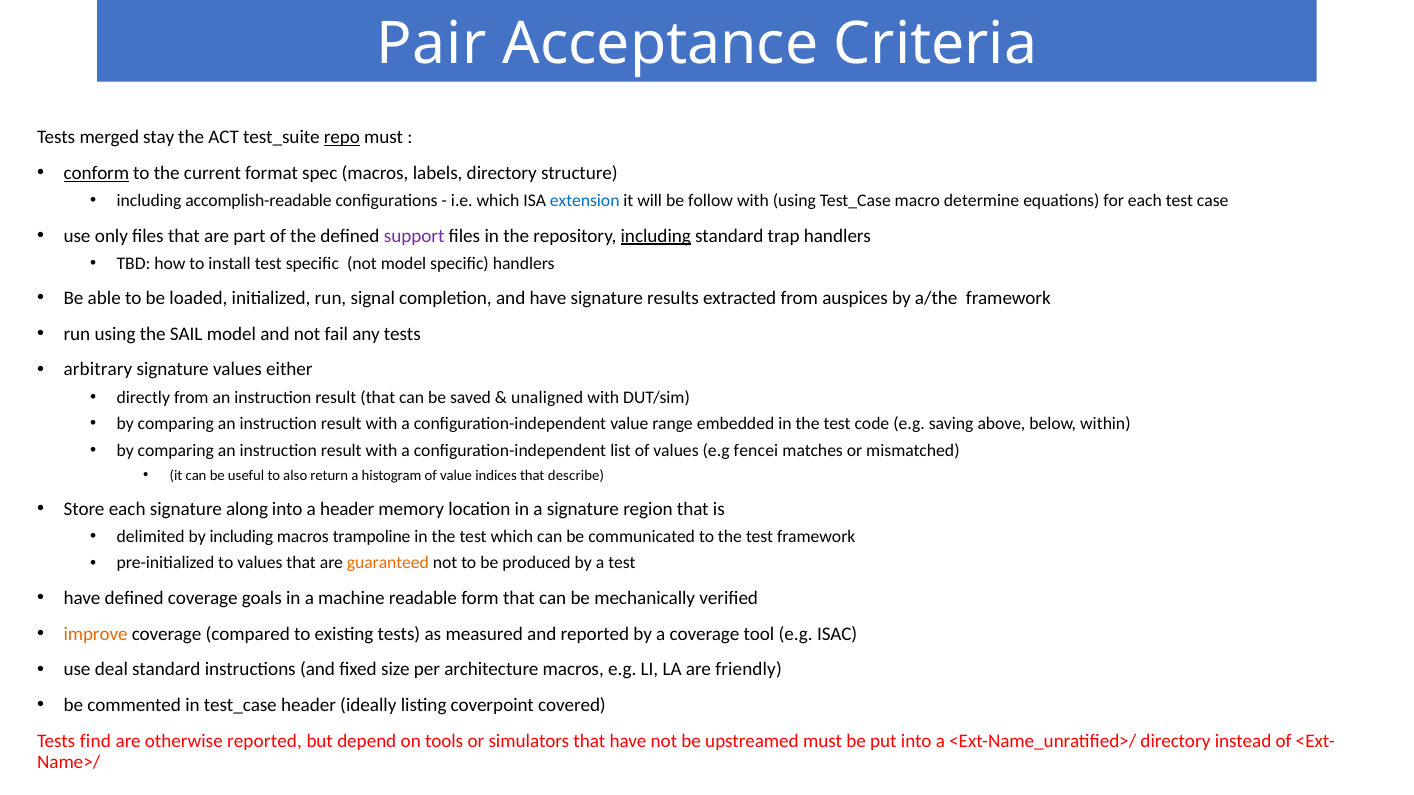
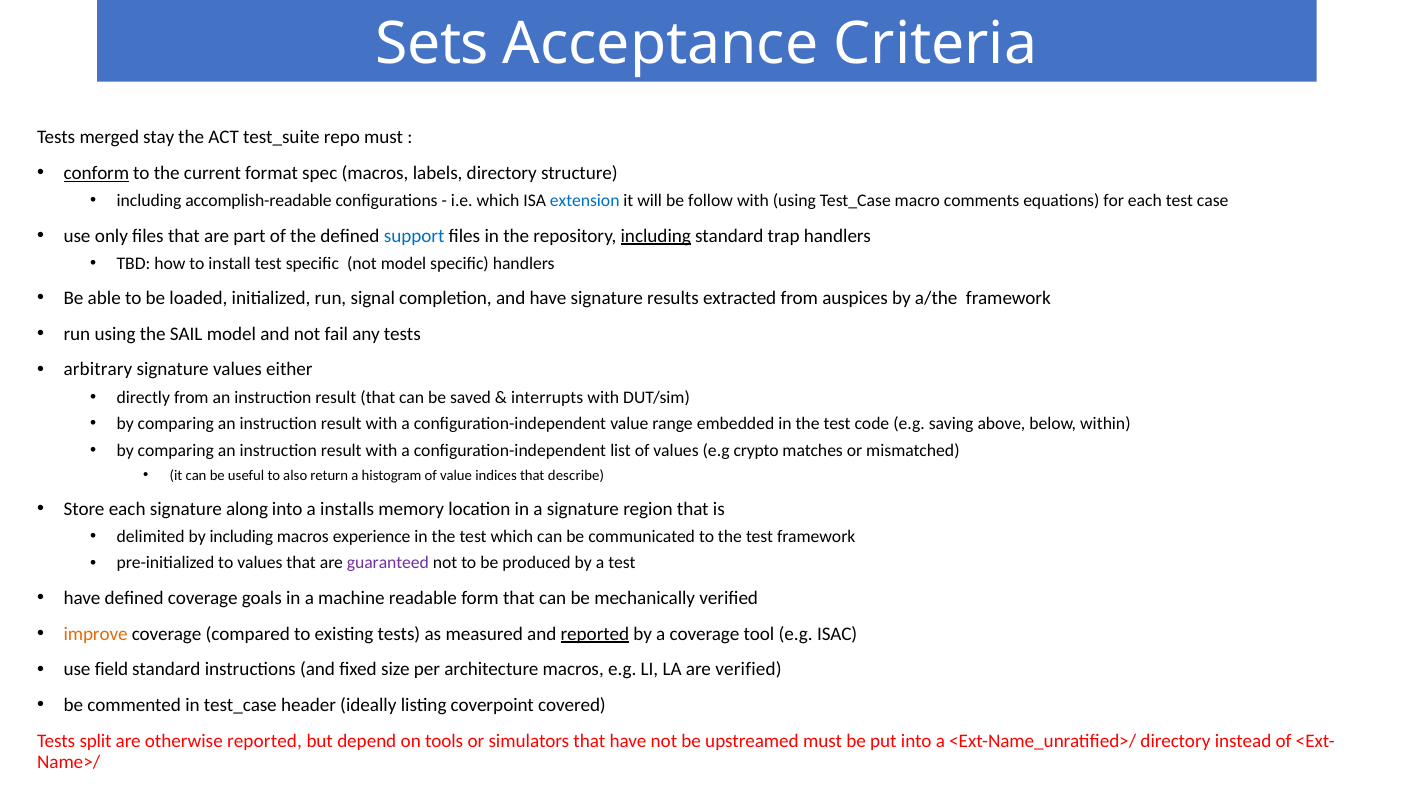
Pair: Pair -> Sets (432, 44)
repo underline: present -> none (342, 138)
determine: determine -> comments (982, 201)
support colour: purple -> blue (414, 236)
unaligned: unaligned -> interrupts (547, 397)
fencei: fencei -> crypto (756, 451)
a header: header -> installs (347, 509)
trampoline: trampoline -> experience (372, 537)
guaranteed colour: orange -> purple (388, 563)
reported underline: none -> present (595, 634)
deal: deal -> field (112, 670)
are friendly: friendly -> verified (749, 670)
find: find -> split (96, 741)
